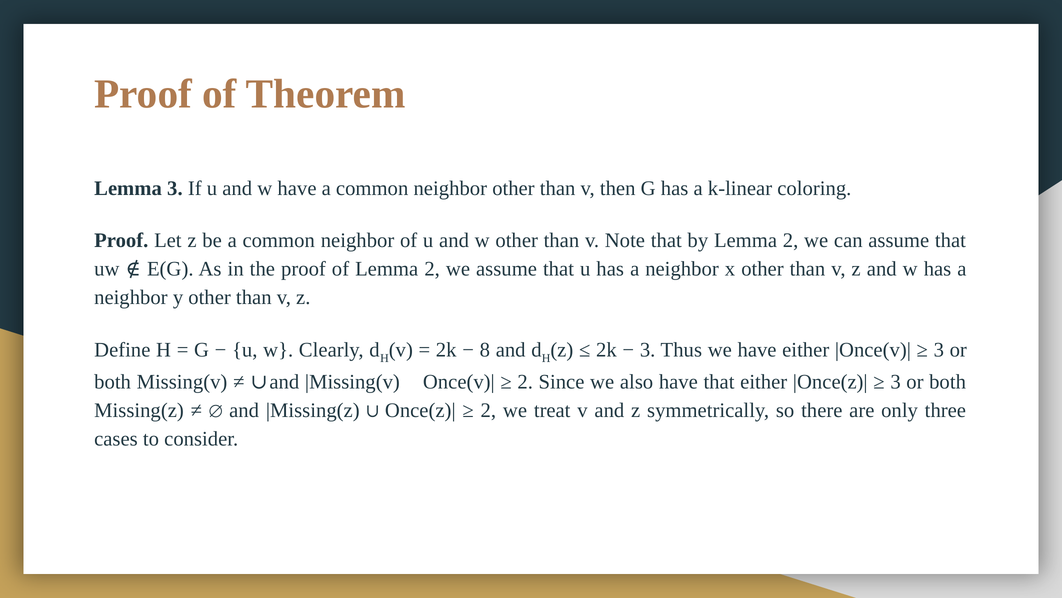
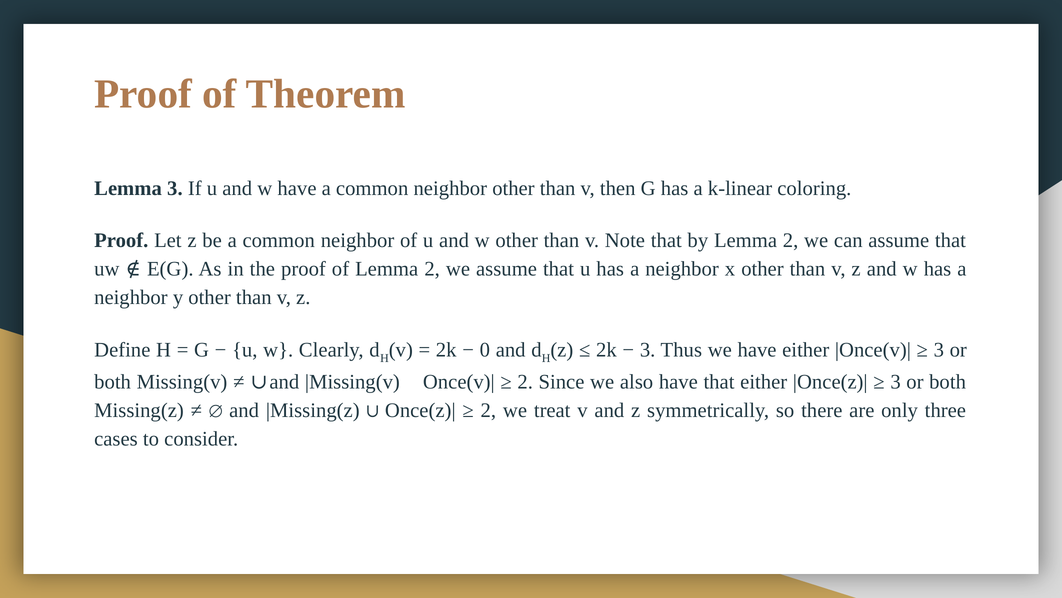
8: 8 -> 0 (485, 350)
